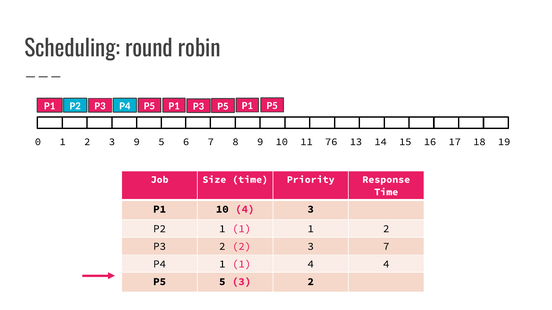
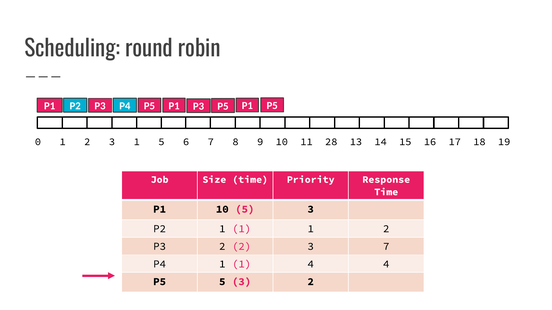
3 9: 9 -> 1 (137, 142)
76: 76 -> 28 (331, 142)
10 4: 4 -> 5 (245, 209)
